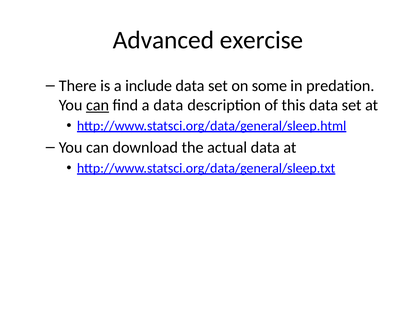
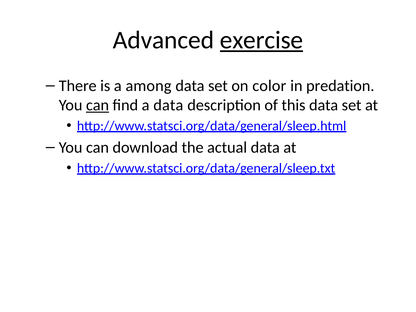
exercise underline: none -> present (262, 40)
include: include -> among (148, 86)
some: some -> color (269, 86)
